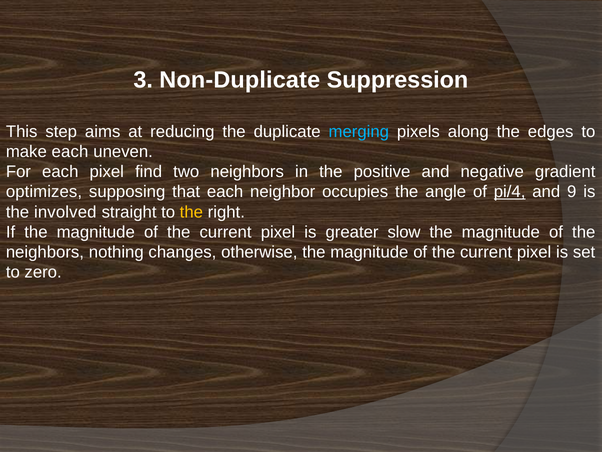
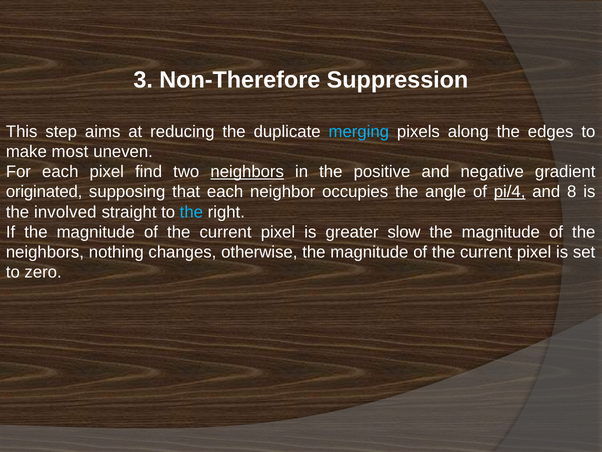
Non-Duplicate: Non-Duplicate -> Non-Therefore (240, 80)
make each: each -> most (70, 152)
neighbors underline: none -> present (247, 172)
optimizes: optimizes -> originated (44, 192)
9: 9 -> 8 (572, 192)
the colour: yellow -> light blue (191, 212)
